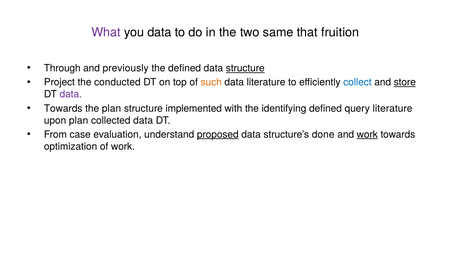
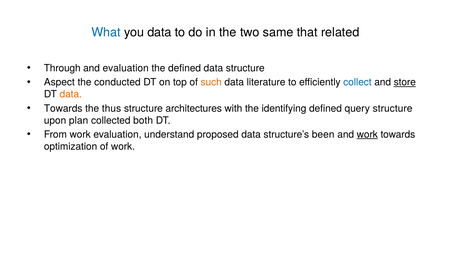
What colour: purple -> blue (106, 32)
fruition: fruition -> related (340, 32)
and previously: previously -> evaluation (126, 68)
structure underline: present -> none (245, 68)
Project: Project -> Aspect (59, 82)
data colour: purple -> orange (71, 94)
the plan: plan -> thus (112, 108)
implemented: implemented -> architectures (194, 108)
query literature: literature -> structure (393, 108)
collected data: data -> both (143, 120)
From case: case -> work (80, 134)
proposed underline: present -> none (218, 134)
done: done -> been (323, 134)
